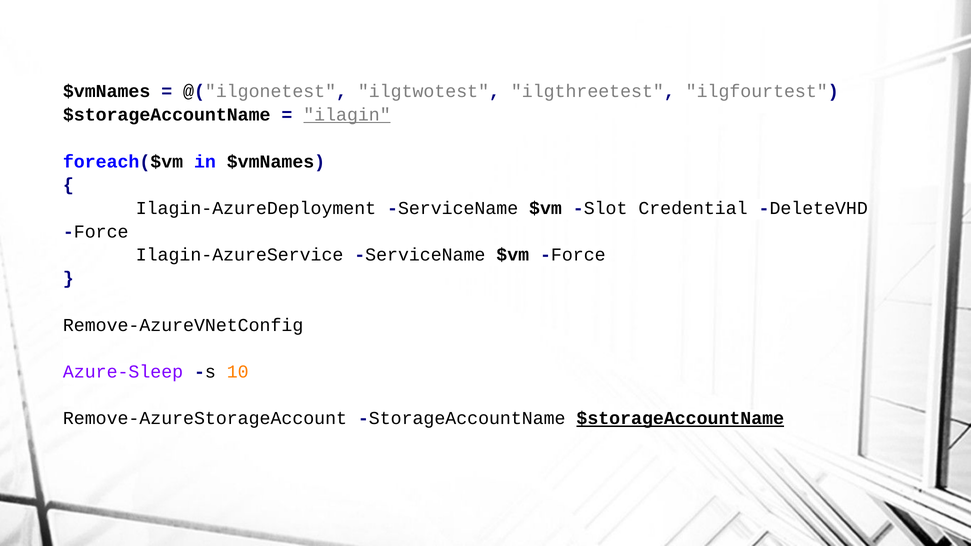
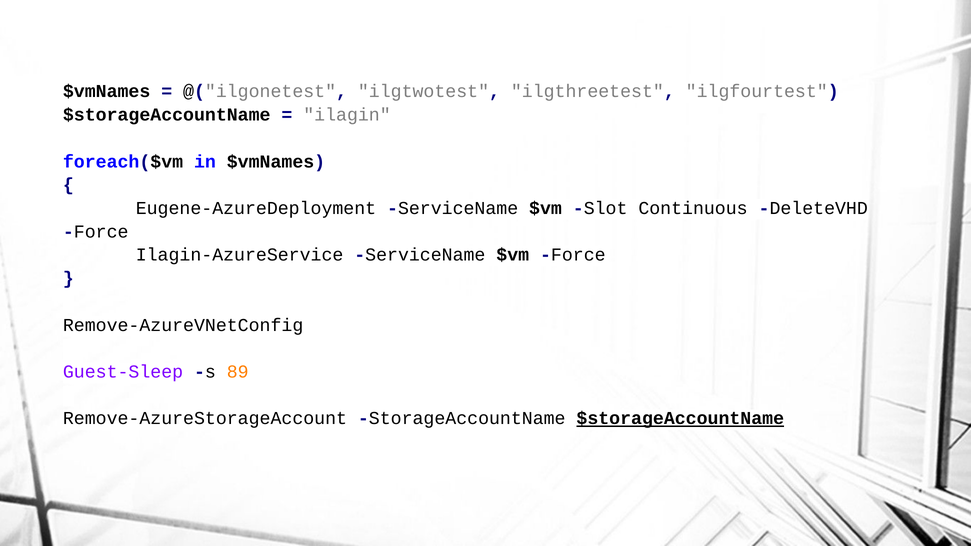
ilagin underline: present -> none (347, 115)
Ilagin-AzureDeployment: Ilagin-AzureDeployment -> Eugene-AzureDeployment (256, 208)
Credential: Credential -> Continuous (693, 208)
Azure-Sleep: Azure-Sleep -> Guest-Sleep (123, 372)
10: 10 -> 89 (238, 372)
